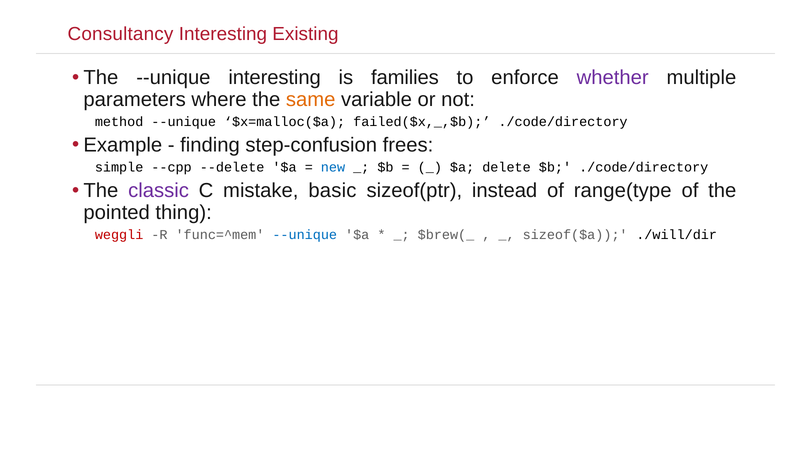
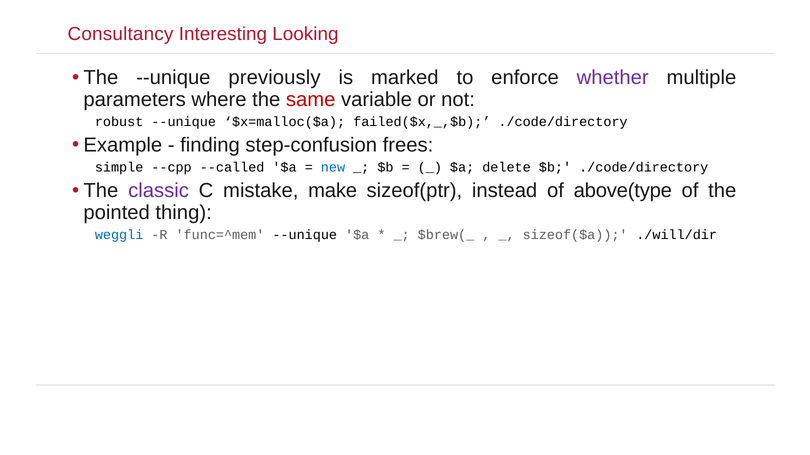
Existing: Existing -> Looking (305, 34)
--unique interesting: interesting -> previously (275, 78)
families: families -> marked (405, 78)
same colour: orange -> red (311, 100)
method: method -> robust (119, 122)
--delete: --delete -> --called (232, 168)
basic: basic -> make (333, 191)
range(type: range(type -> above(type (623, 191)
weggli colour: red -> blue (119, 235)
--unique colour: blue -> black (305, 235)
